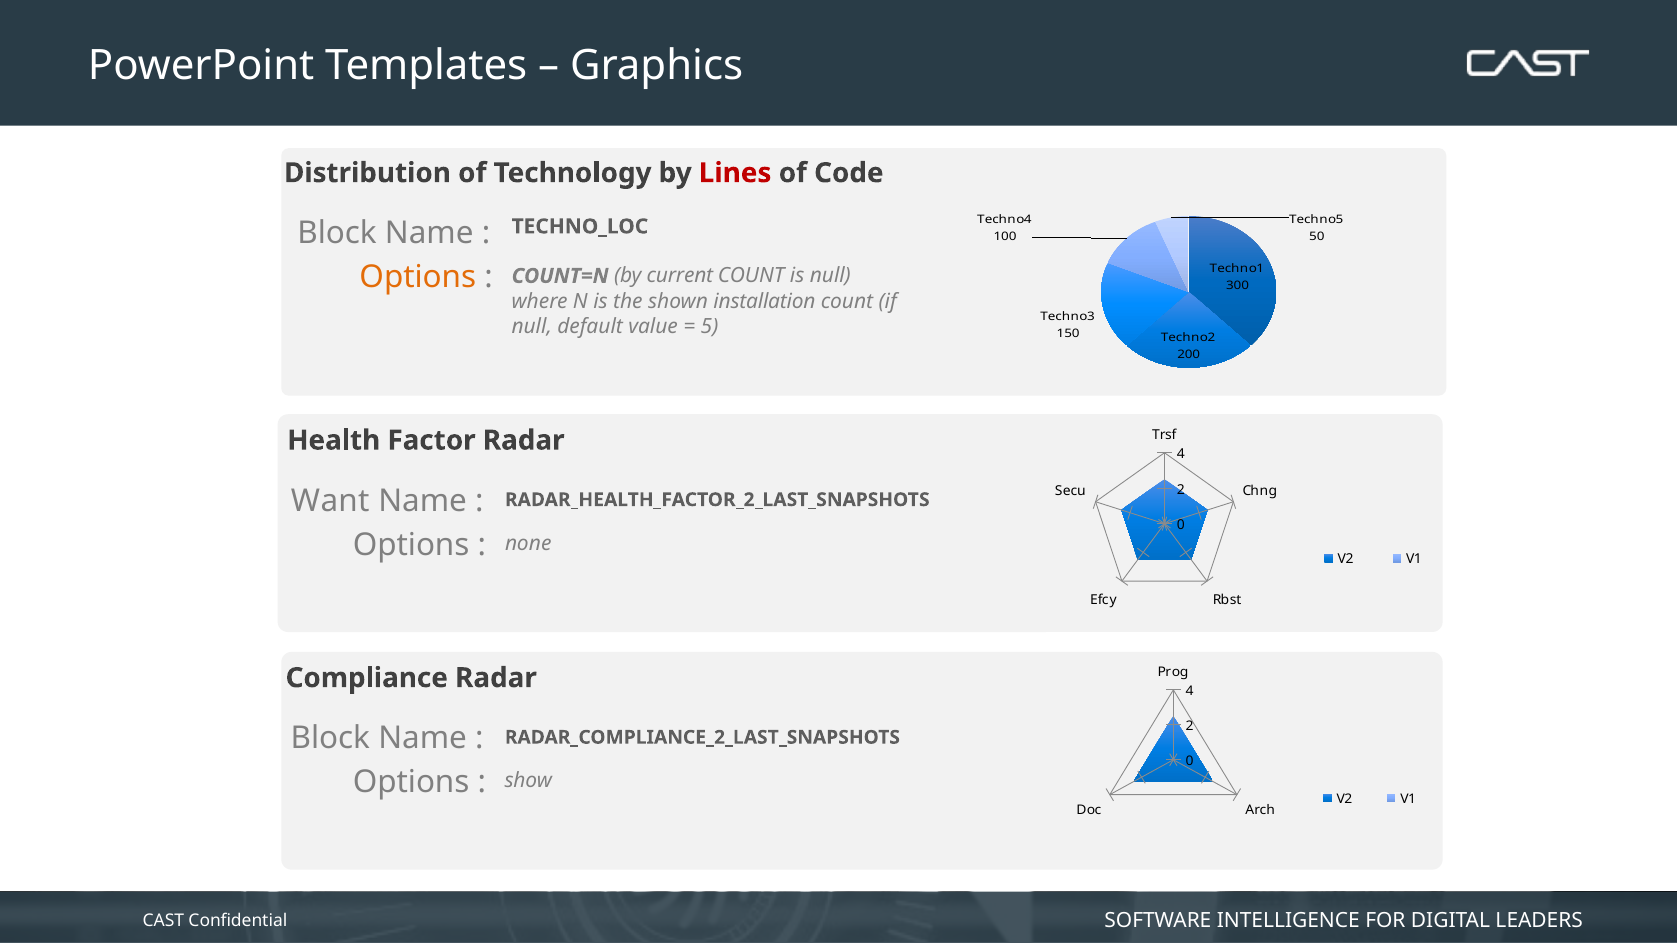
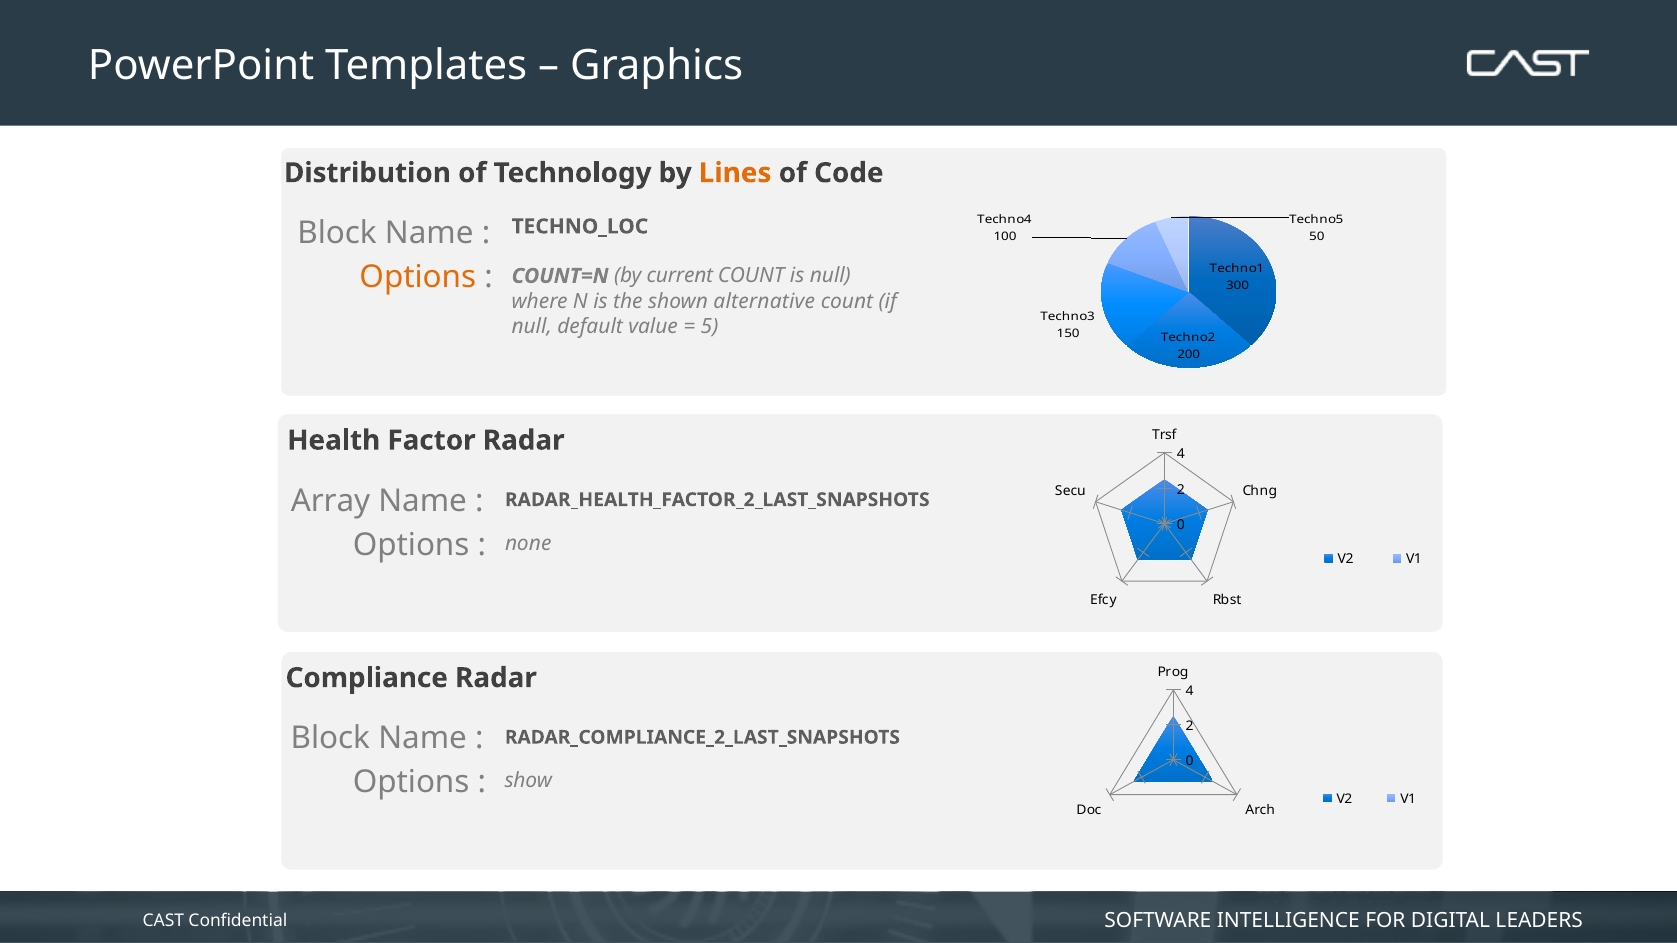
Lines colour: red -> orange (735, 173)
installation: installation -> alternative (764, 301)
Want: Want -> Array (330, 501)
